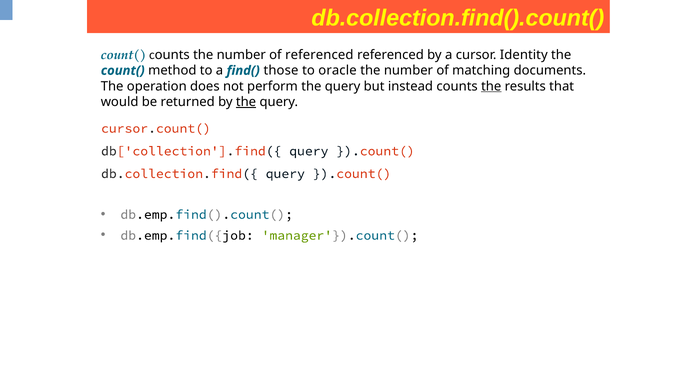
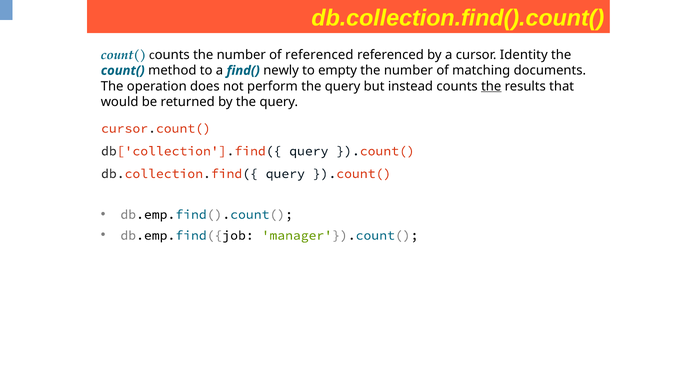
those: those -> newly (281, 71)
oracle: oracle -> empty (338, 71)
the underline: present -> none (246, 102)
